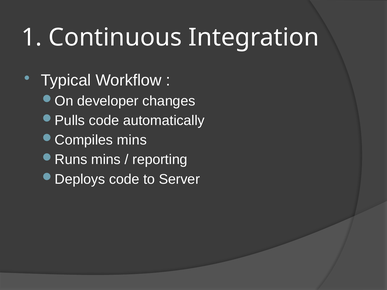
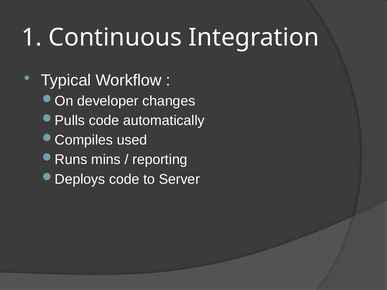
mins: mins -> used (132, 140)
